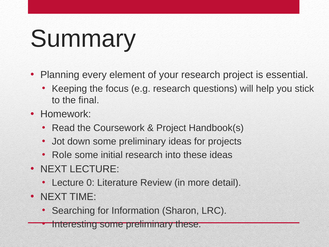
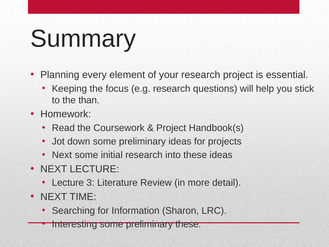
final: final -> than (89, 100)
Role: Role -> Next (62, 155)
0: 0 -> 3 (90, 183)
